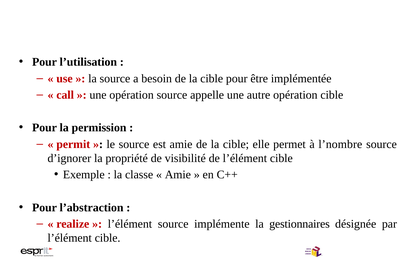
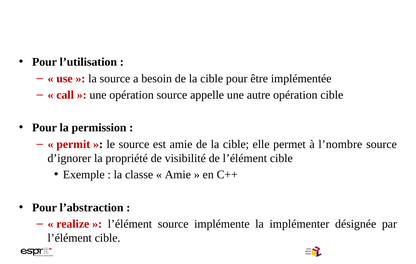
gestionnaires: gestionnaires -> implémenter (299, 224)
